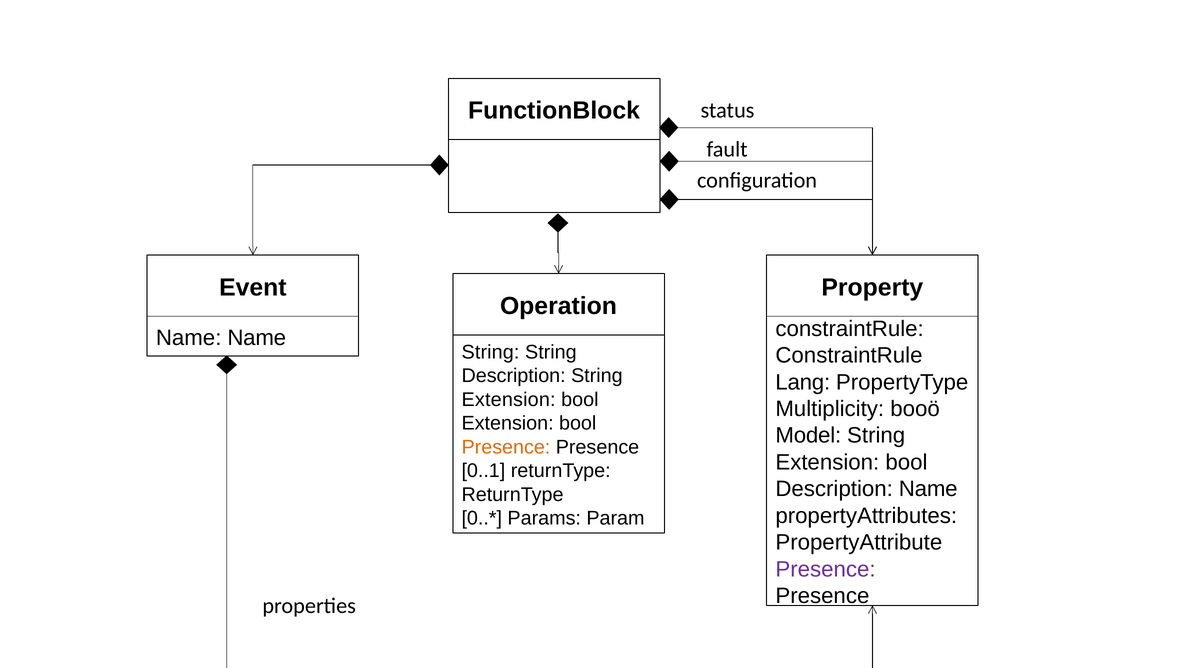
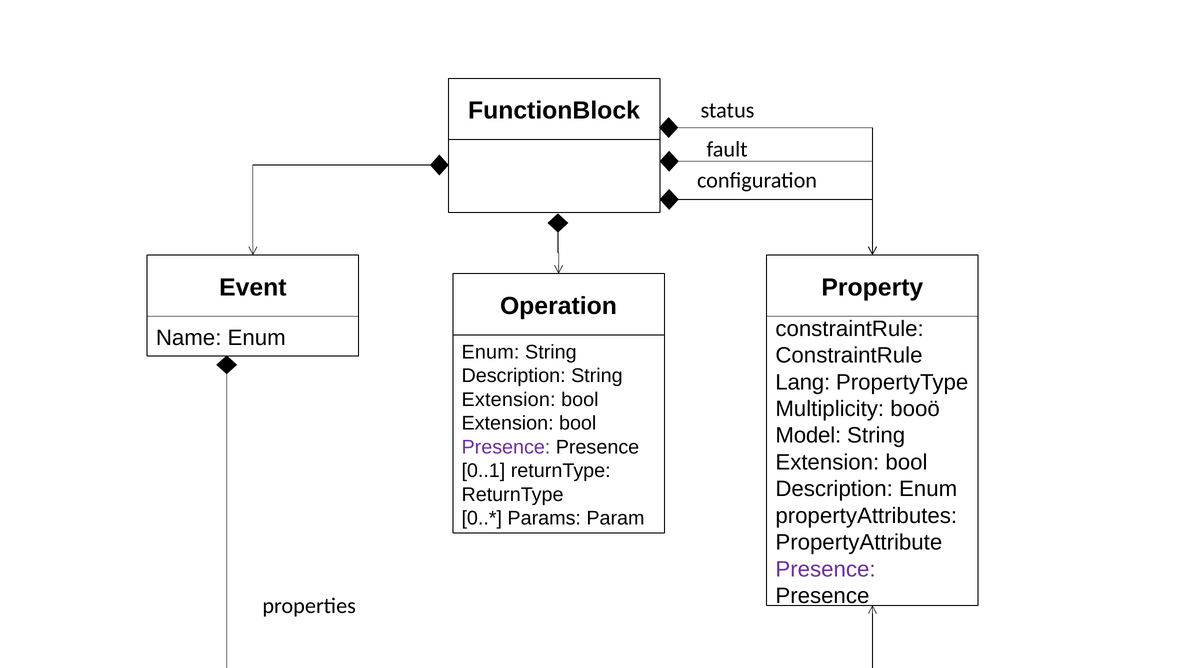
Name Name: Name -> Enum (257, 338)
String: String -> Enum (491, 352)
Presence colour: orange -> purple (506, 447)
Description Name: Name -> Enum (928, 489)
